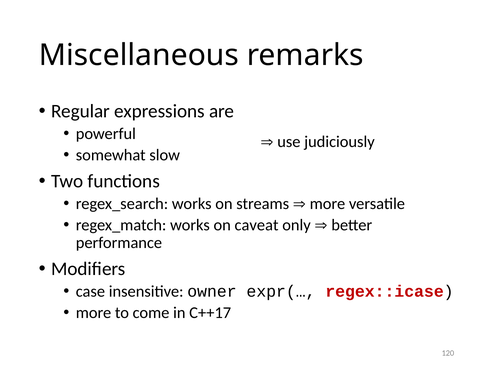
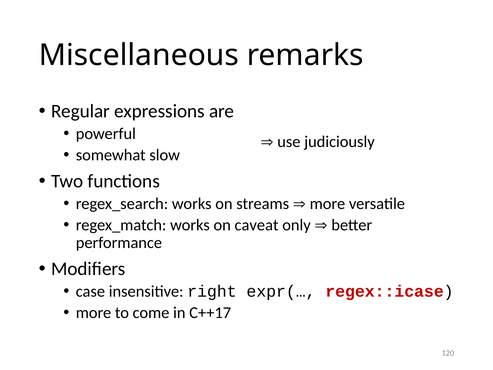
owner: owner -> right (212, 291)
